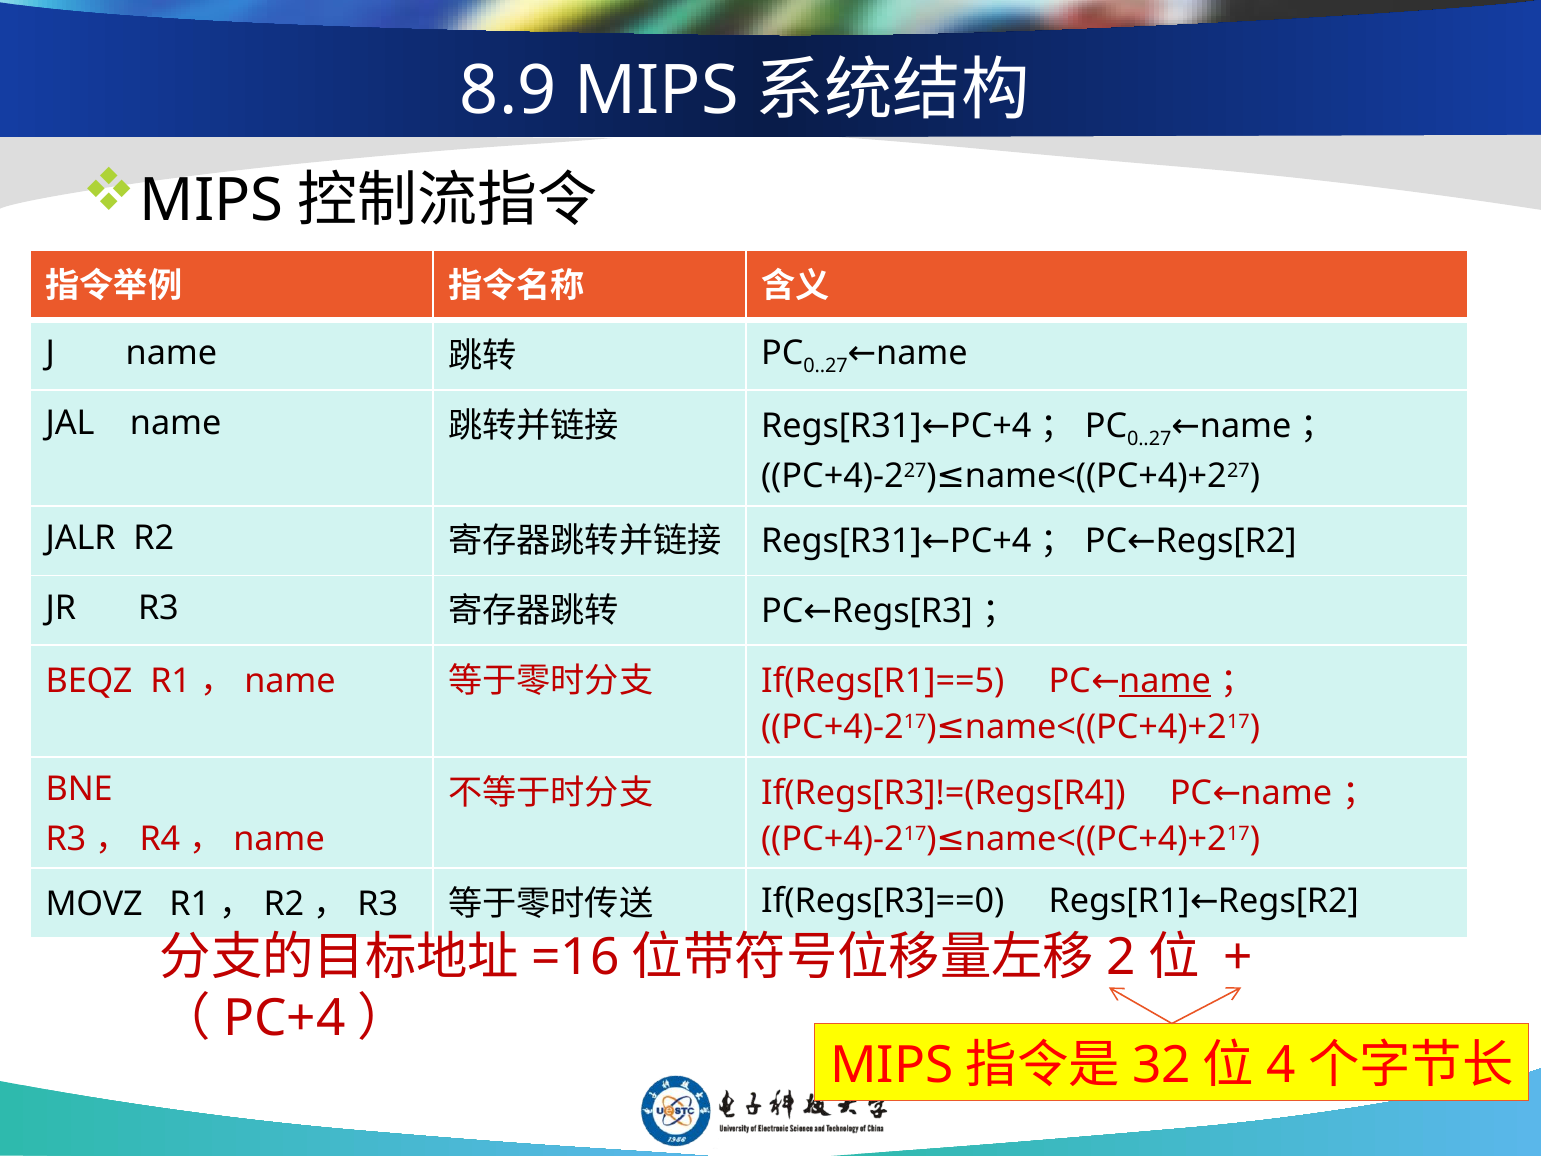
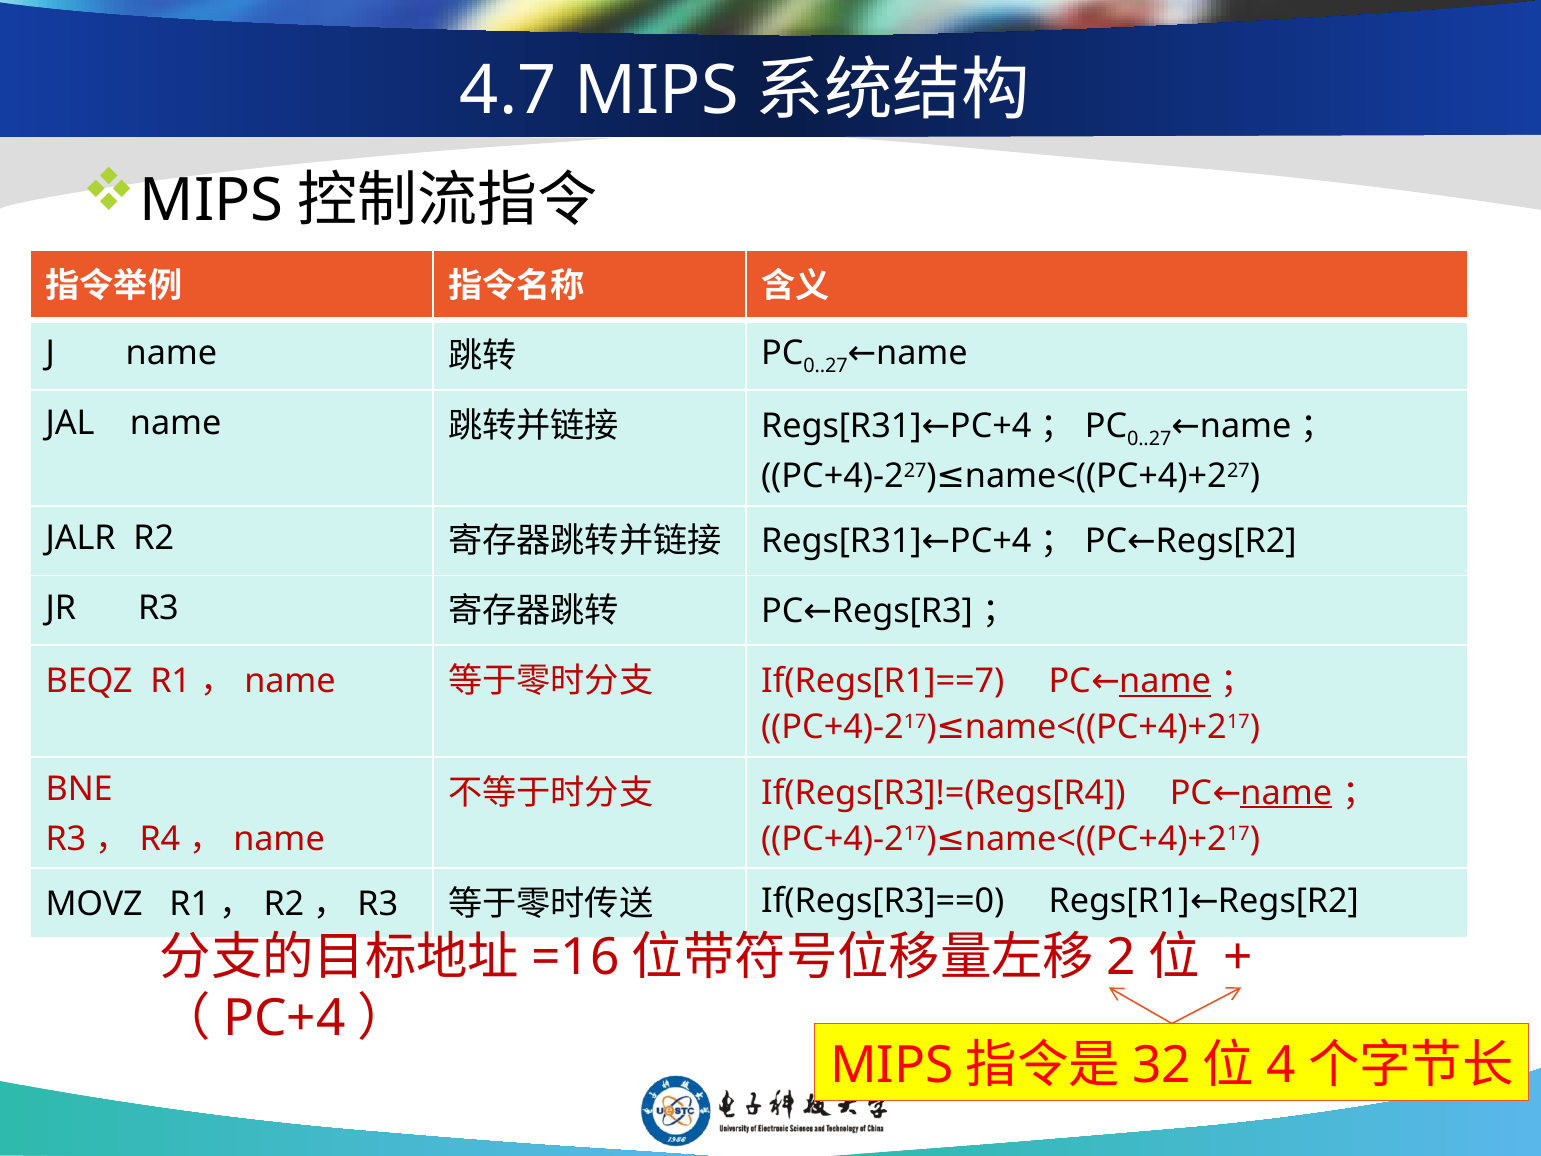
8.9: 8.9 -> 4.7 (508, 91)
If(Regs[R1]==5: If(Regs[R1]==5 -> If(Regs[R1]==7 (883, 681)
name underline: none -> present (1286, 793)
